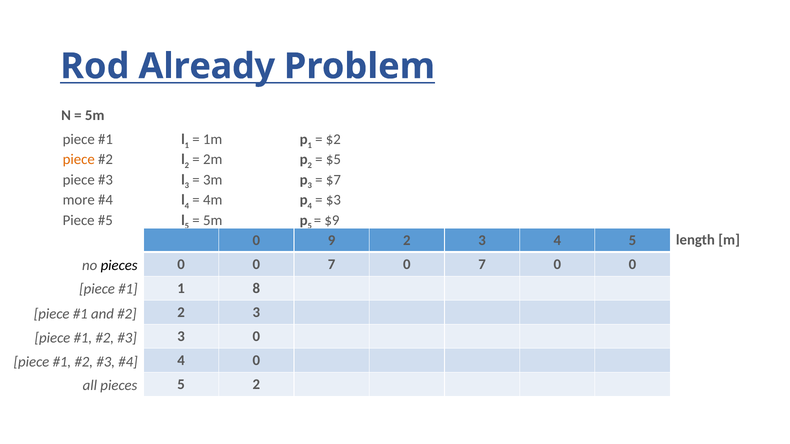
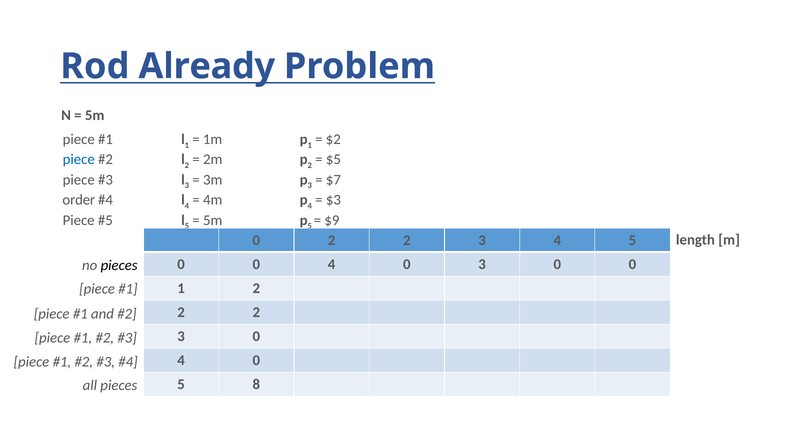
piece colour: orange -> blue (79, 160)
more: more -> order (79, 200)
0 9: 9 -> 2 (332, 241)
0 0 7: 7 -> 4 (332, 265)
7: 7 -> 3 (482, 265)
1 8: 8 -> 2 (256, 289)
3: 3 -> 2 (256, 313)
5 2: 2 -> 8 (256, 385)
